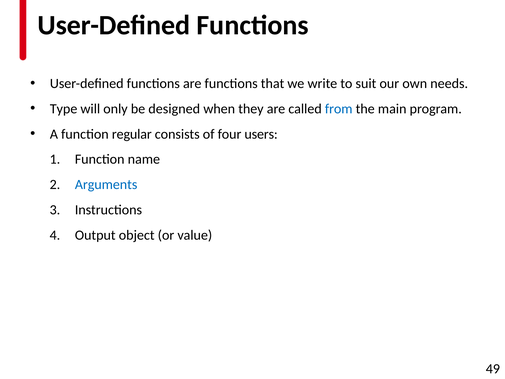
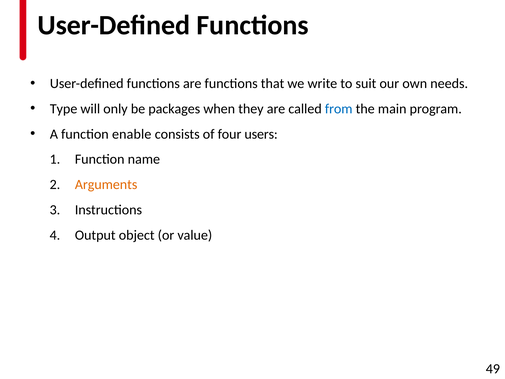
designed: designed -> packages (174, 109)
regular: regular -> enable (132, 134)
Arguments colour: blue -> orange (106, 184)
